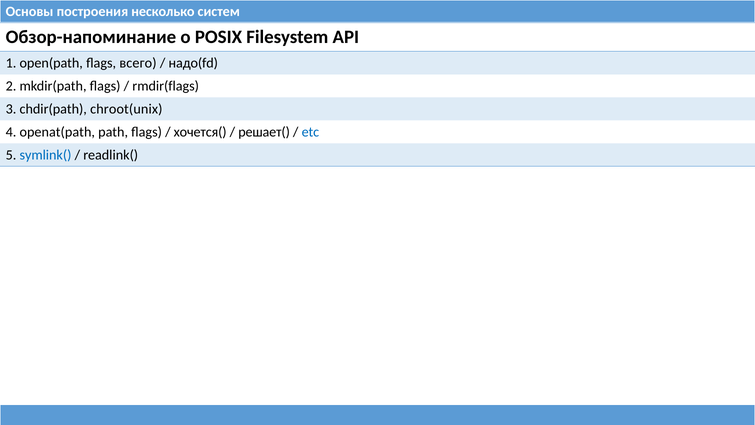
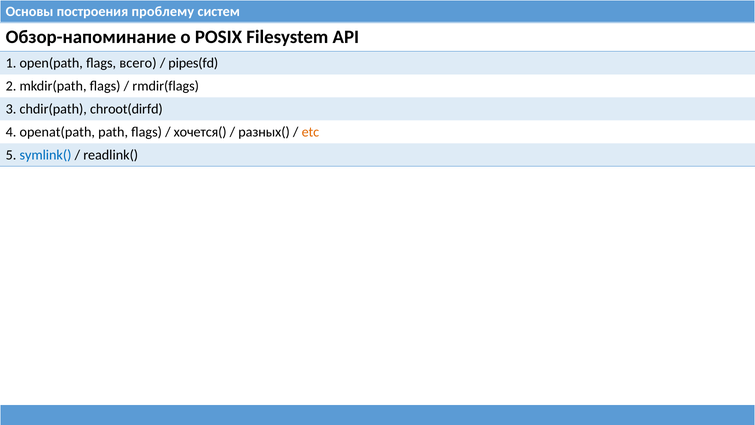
несколько: несколько -> проблему (163, 12)
надо(fd: надо(fd -> pipes(fd (193, 63)
chroot(unix: chroot(unix -> chroot(dirfd (126, 109)
решает(: решает( -> разных( (264, 132)
etc colour: blue -> orange (310, 132)
